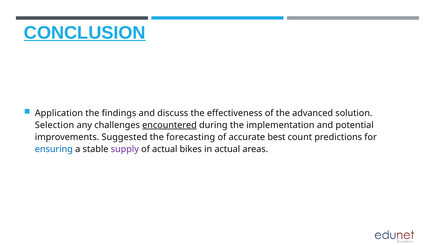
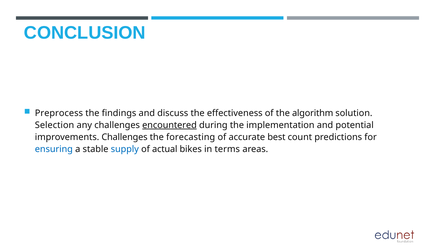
CONCLUSION underline: present -> none (85, 33)
Application: Application -> Preprocess (59, 113)
advanced: advanced -> algorithm (313, 113)
improvements Suggested: Suggested -> Challenges (125, 137)
supply colour: purple -> blue (125, 149)
in actual: actual -> terms (227, 149)
